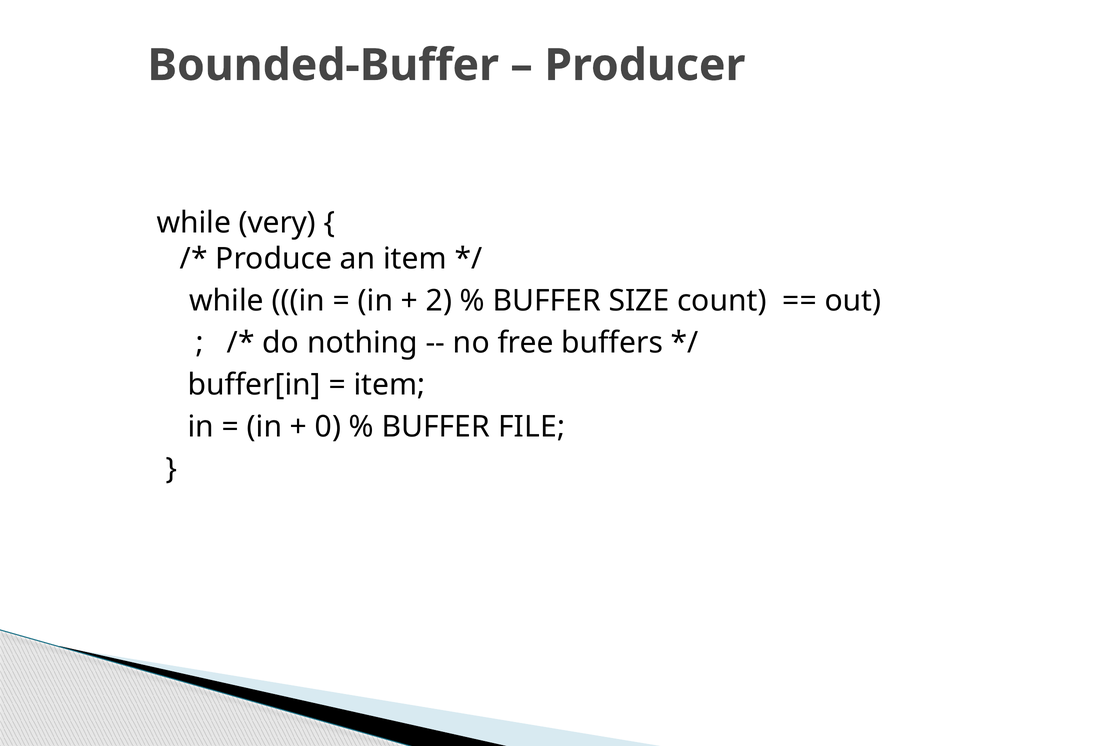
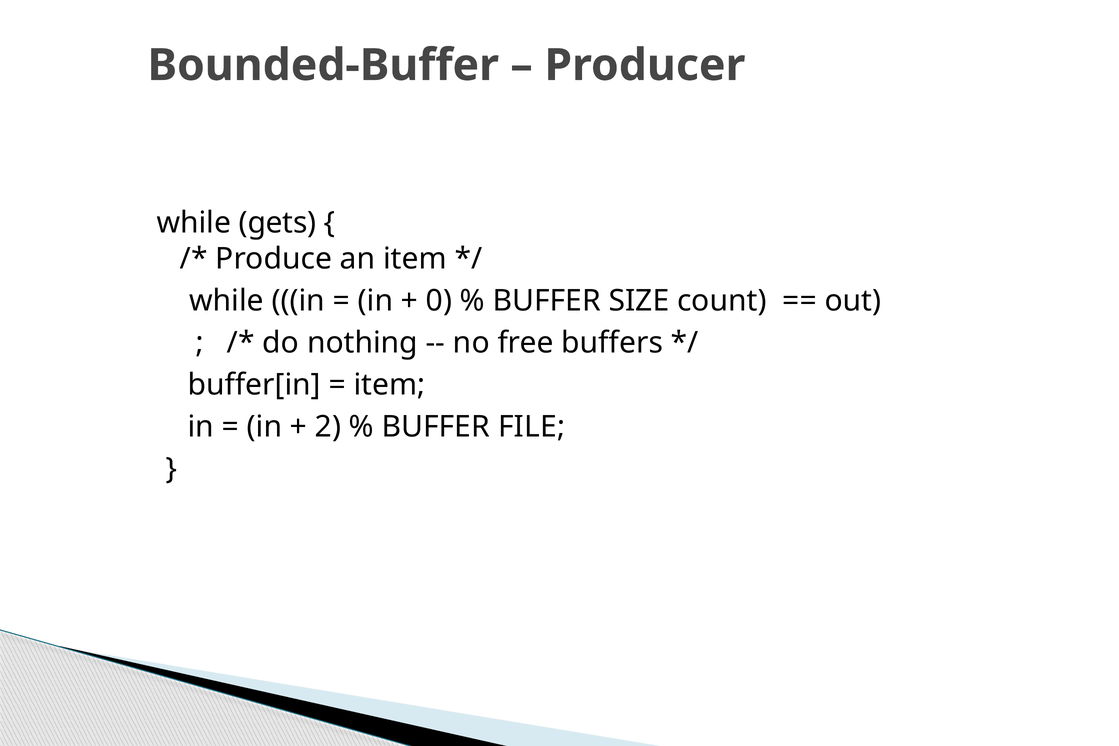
very: very -> gets (278, 223)
2: 2 -> 0 (439, 301)
0: 0 -> 2 (328, 427)
